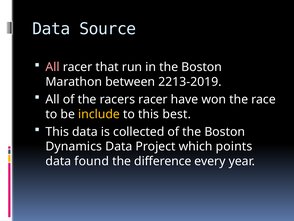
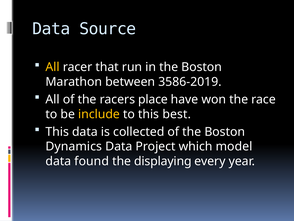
All colour: pink -> yellow (53, 67)
2213-2019: 2213-2019 -> 3586-2019 (190, 82)
racers racer: racer -> place (153, 99)
points: points -> model (234, 146)
difference: difference -> displaying (163, 161)
